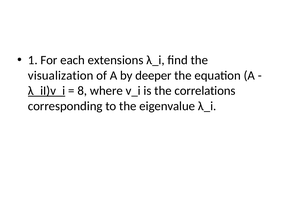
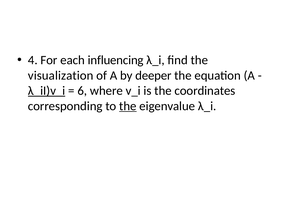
1: 1 -> 4 (33, 60)
extensions: extensions -> influencing (116, 60)
8: 8 -> 6 (82, 91)
correlations: correlations -> coordinates (205, 91)
the underline: none -> present (128, 106)
